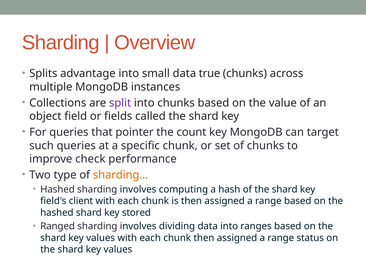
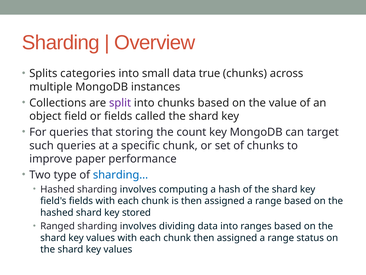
advantage: advantage -> categories (88, 73)
pointer: pointer -> storing (134, 132)
check: check -> paper (90, 159)
sharding… colour: orange -> blue (121, 175)
field's client: client -> fields (81, 201)
